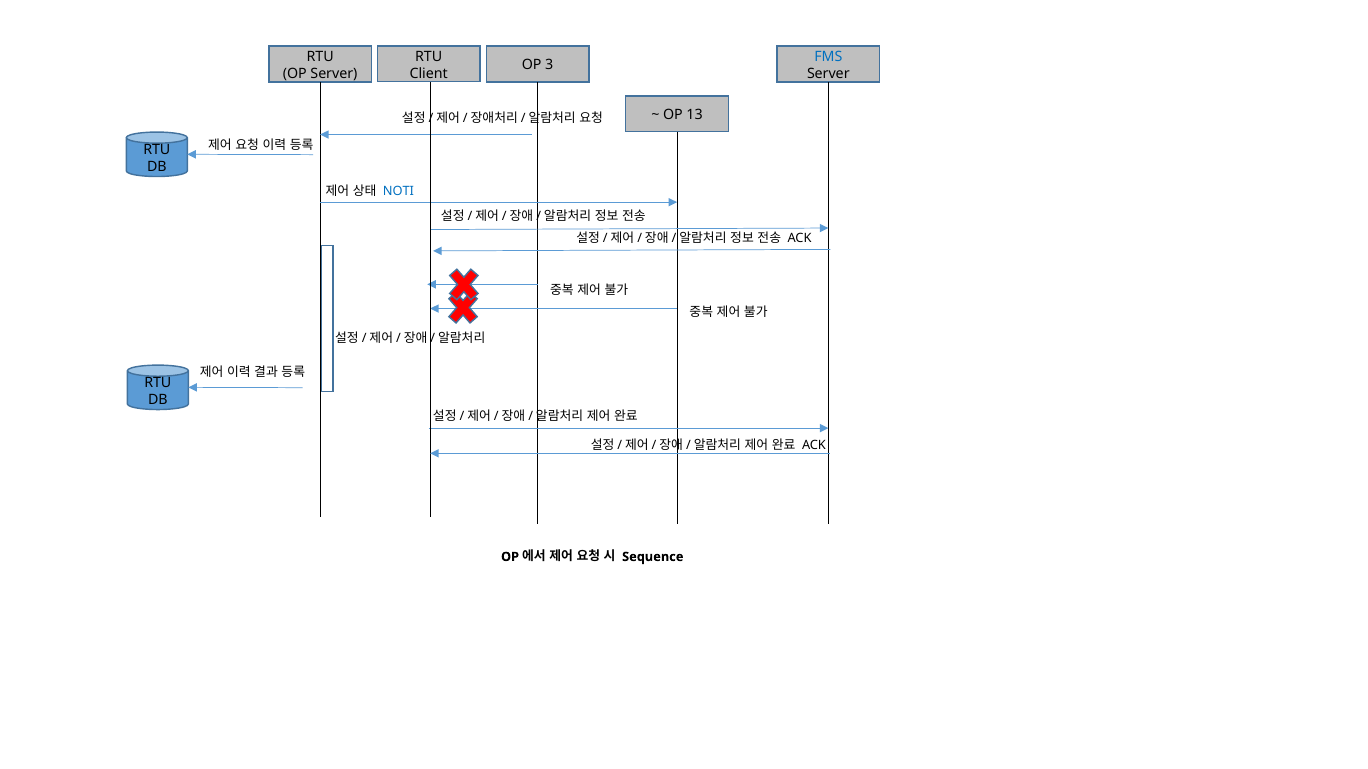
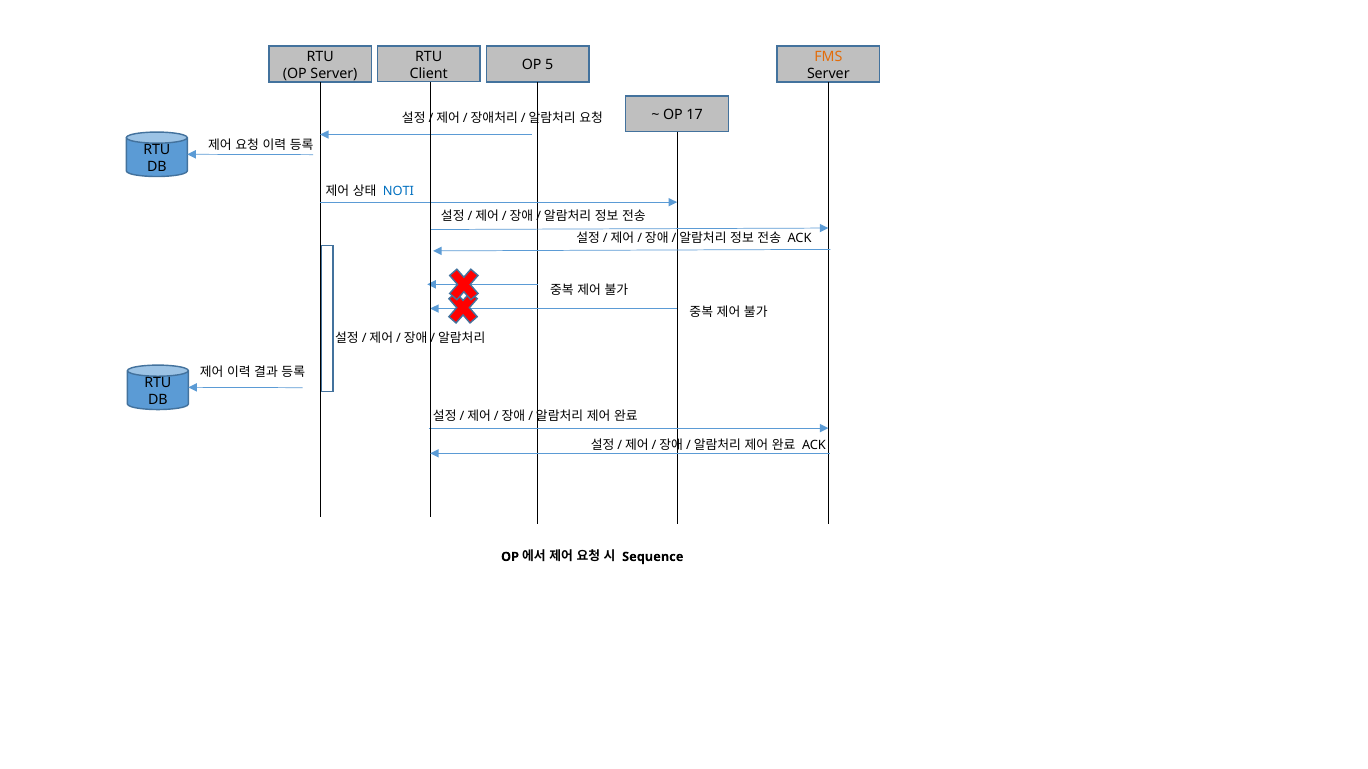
FMS colour: blue -> orange (828, 56)
3: 3 -> 5 (549, 65)
13: 13 -> 17 (695, 115)
